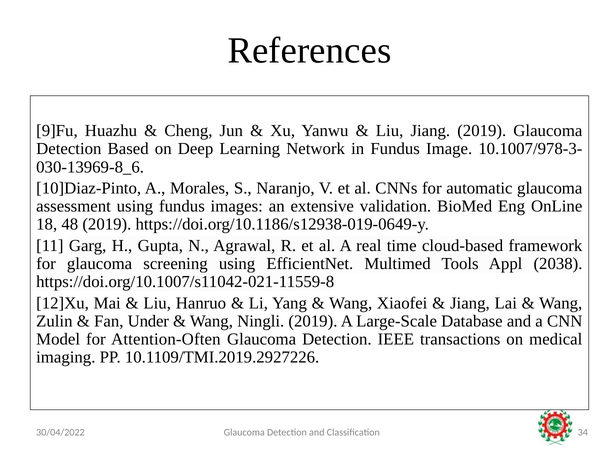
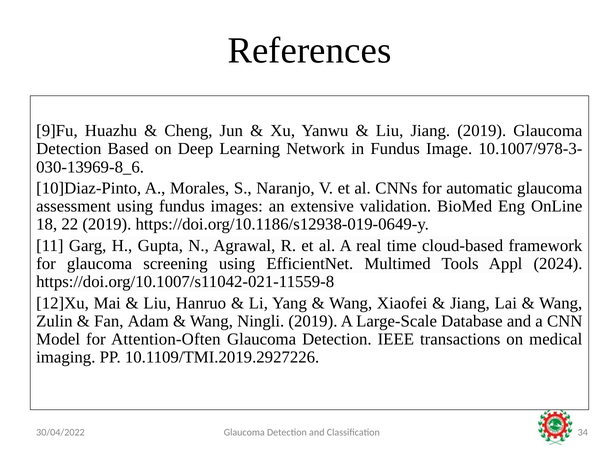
48: 48 -> 22 (70, 224)
2038: 2038 -> 2024 (558, 264)
Under: Under -> Adam (148, 321)
